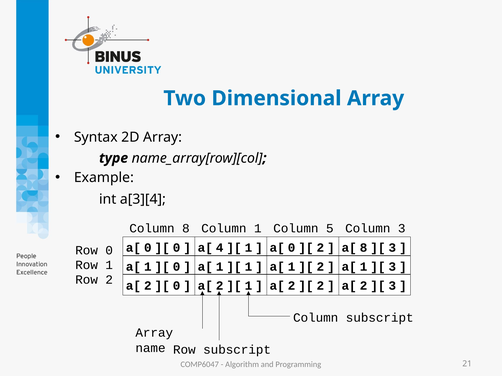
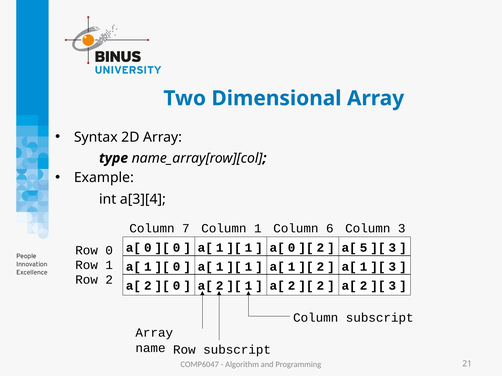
Column 8: 8 -> 7 (186, 229)
5: 5 -> 6 (330, 229)
4: 4 -> 1 (220, 248)
a[ 8: 8 -> 5 (364, 248)
